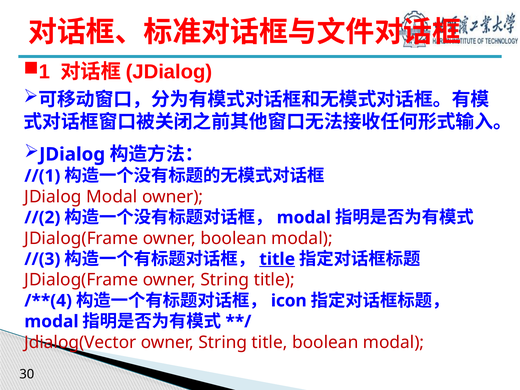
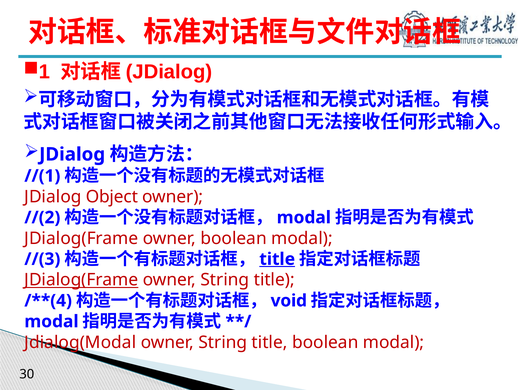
JDialog Modal: Modal -> Object (112, 197)
JDialog(Frame underline: none -> present (81, 280)
icon: icon -> void (289, 301)
Jdialog(Vector: Jdialog(Vector -> Jdialog(Modal (80, 342)
